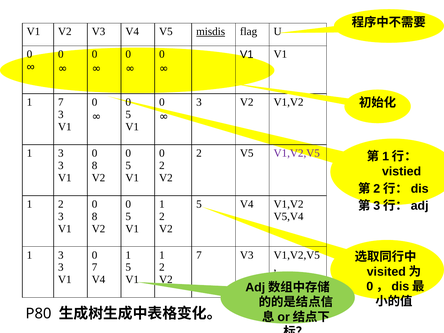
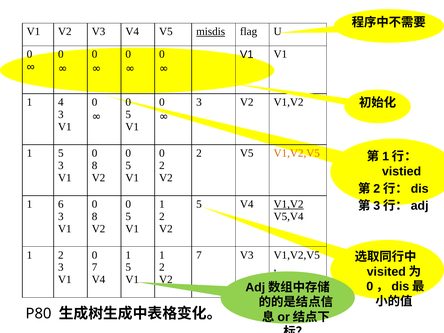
1 7: 7 -> 4 (61, 102)
3: 3 -> 5 (61, 153)
V1,V2,V5 colour: purple -> orange (297, 153)
2: 2 -> 6 (61, 204)
V1,V2 underline: none -> present (289, 204)
3: 3 -> 2 (61, 255)
